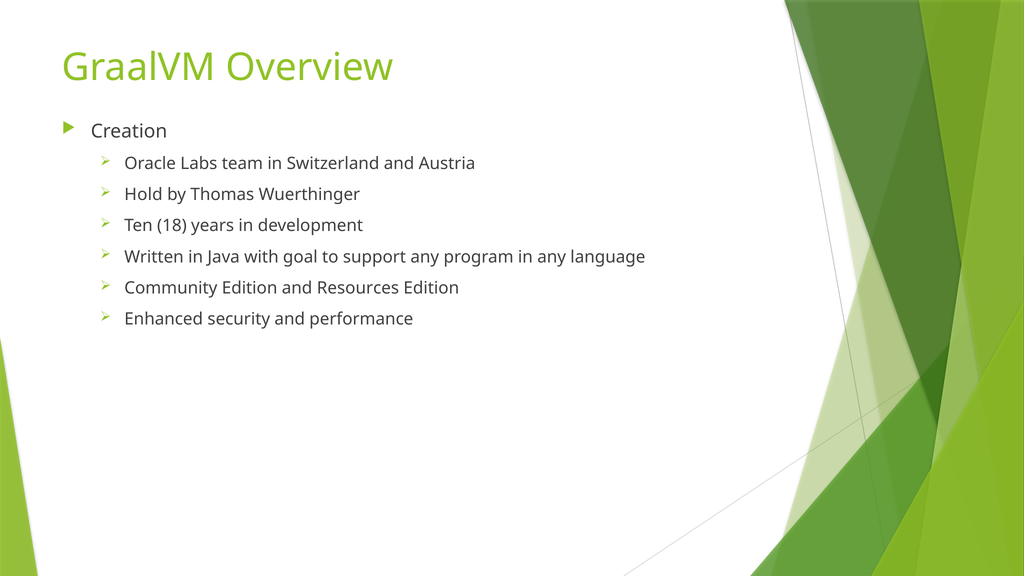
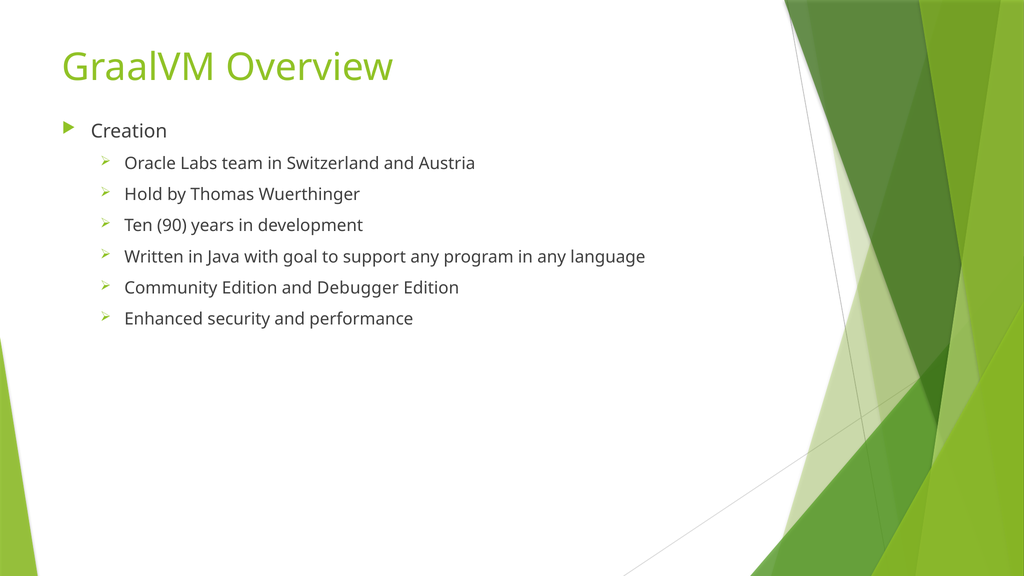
18: 18 -> 90 (172, 226)
Resources: Resources -> Debugger (358, 288)
